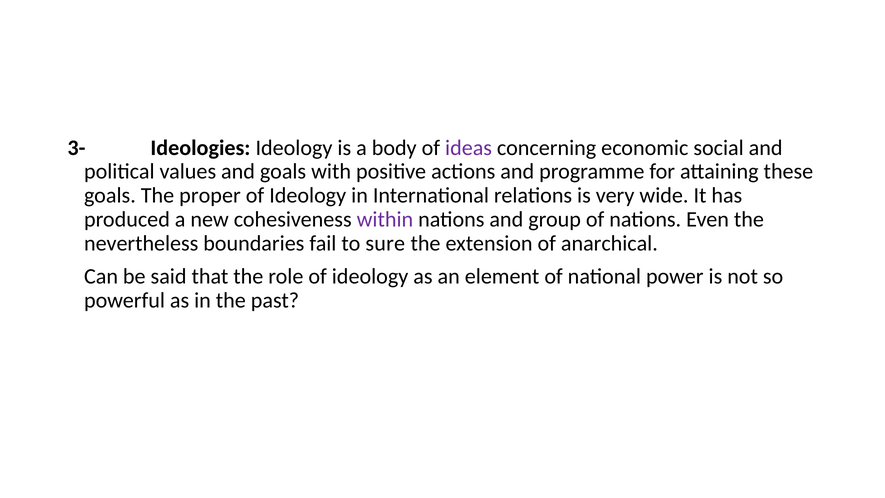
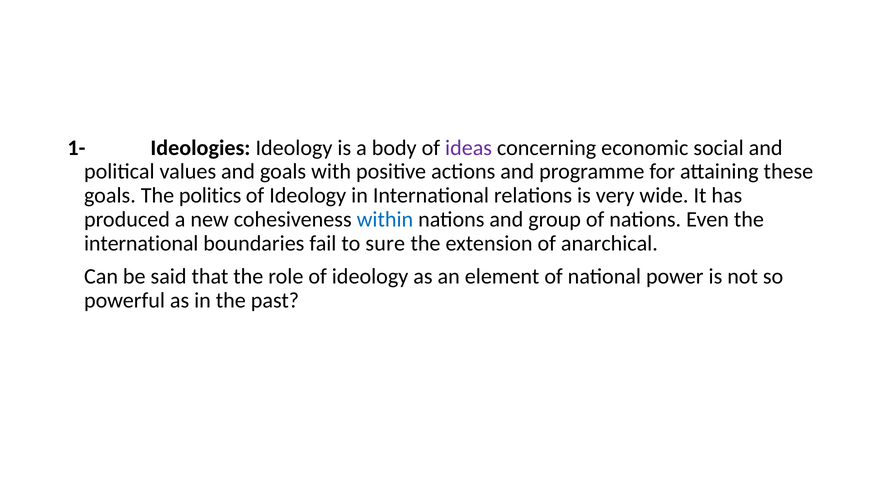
3-: 3- -> 1- (76, 148)
proper: proper -> politics (210, 195)
within colour: purple -> blue (385, 219)
nevertheless: nevertheless -> international (141, 243)
